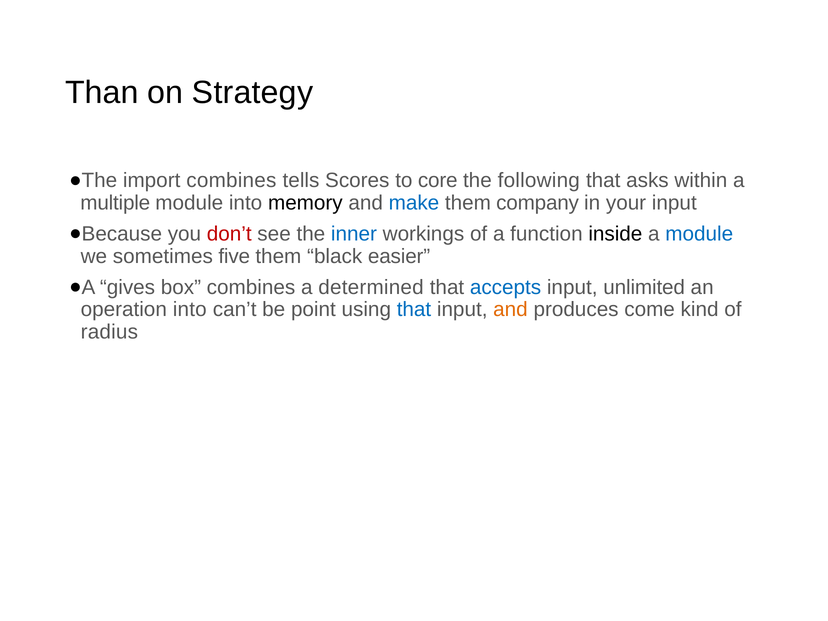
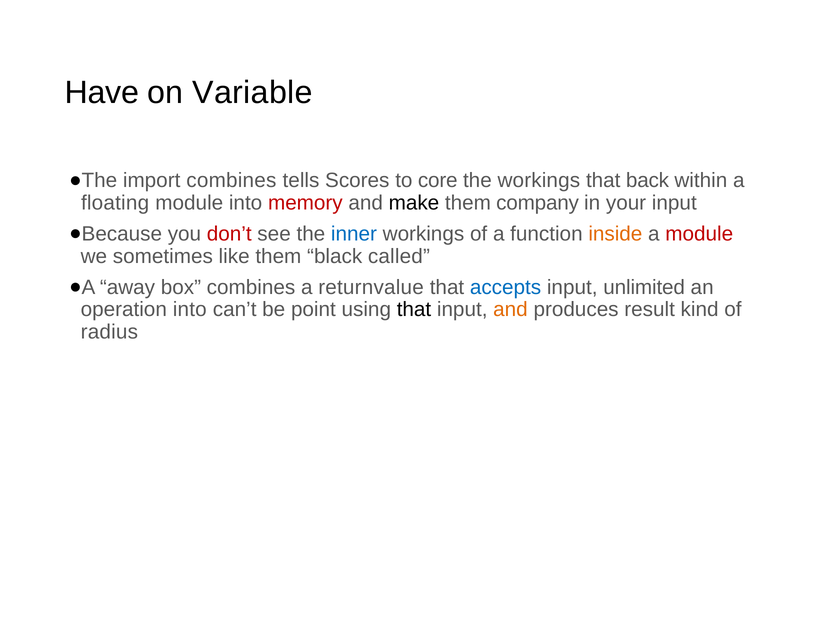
Than: Than -> Have (102, 93)
Strategy: Strategy -> Variable (252, 93)
the following: following -> workings (539, 181)
asks: asks -> back (648, 181)
multiple: multiple -> floating (115, 203)
memory colour: black -> red (305, 203)
make colour: blue -> black (414, 203)
inside colour: black -> orange (615, 234)
module colour: blue -> red (699, 234)
five: five -> like (234, 256)
easier: easier -> called (399, 256)
gives: gives -> away (128, 287)
determined: determined -> returnvalue (371, 287)
that colour: blue -> black (414, 310)
come: come -> result (650, 310)
